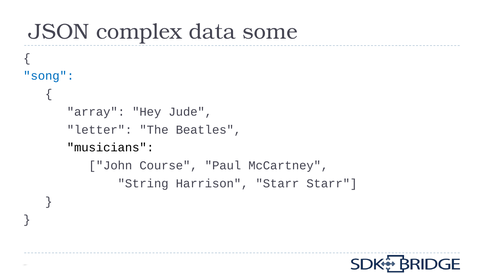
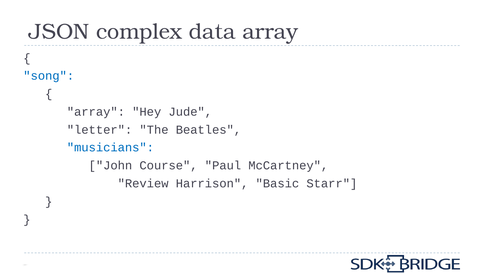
data some: some -> array (270, 32)
musicians colour: black -> blue (110, 147)
String: String -> Review (143, 183)
Harrison Starr: Starr -> Basic (277, 183)
